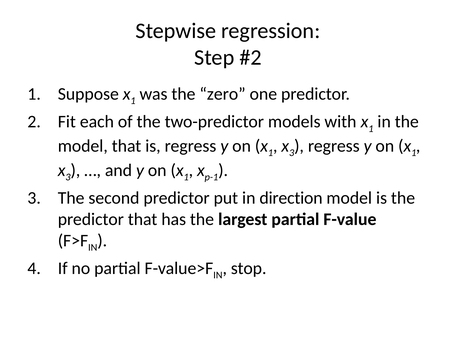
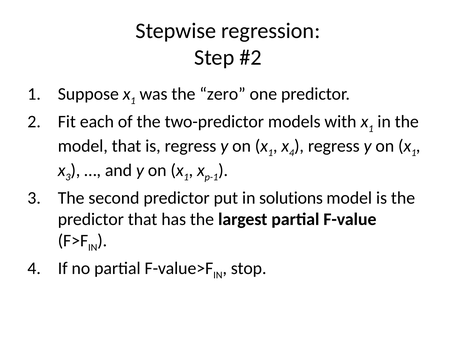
3: 3 -> 4 (292, 153)
direction: direction -> solutions (291, 198)
